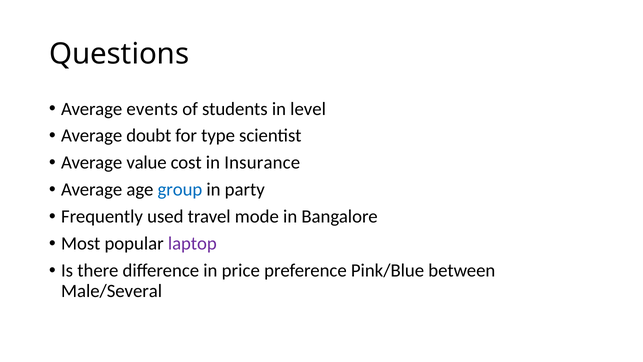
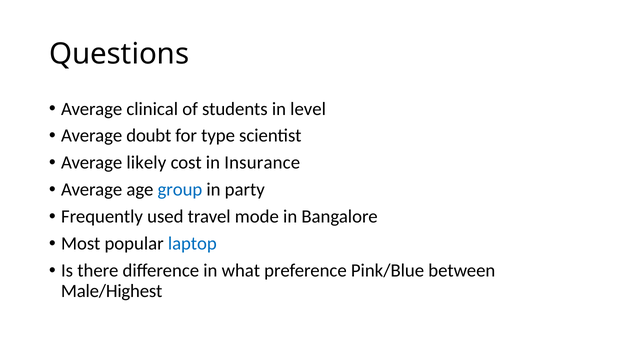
events: events -> clinical (152, 109)
value: value -> likely (146, 163)
laptop colour: purple -> blue (192, 244)
price: price -> what (241, 270)
Male/Several: Male/Several -> Male/Highest (112, 291)
